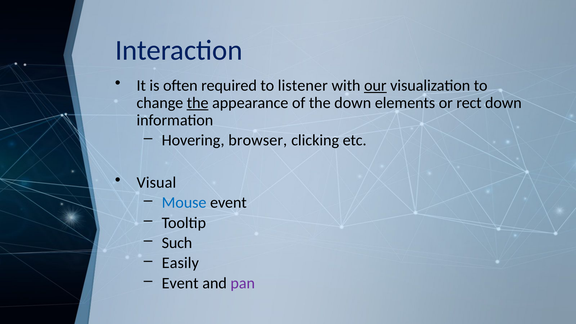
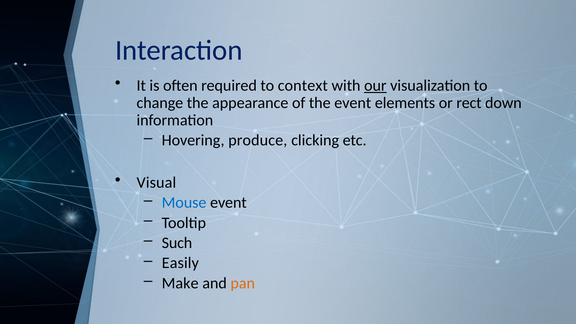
listener: listener -> context (303, 86)
the underline: present -> none (198, 103)
the down: down -> event (353, 103)
browser: browser -> produce (258, 140)
Event: Event -> Make (180, 283)
pan colour: purple -> orange (243, 283)
